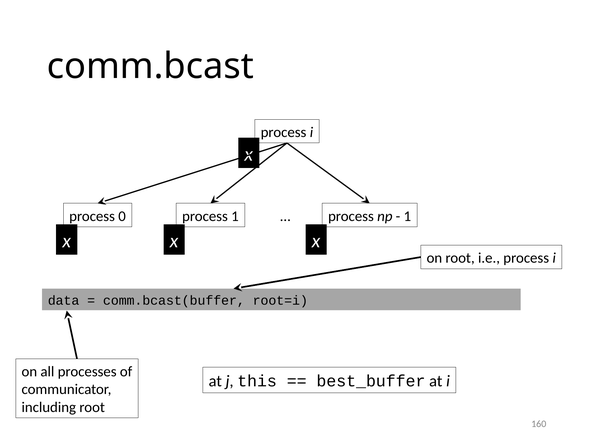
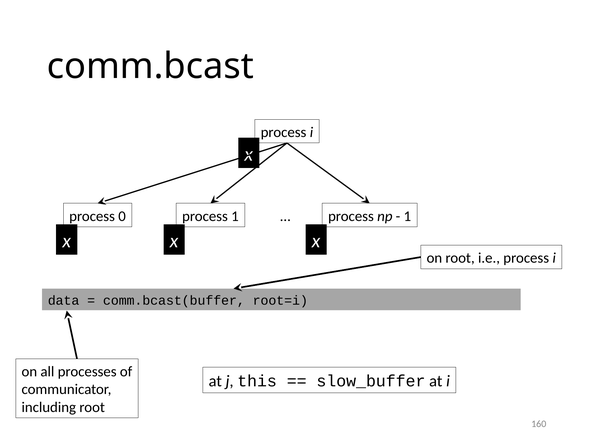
best_buffer: best_buffer -> slow_buffer (371, 382)
